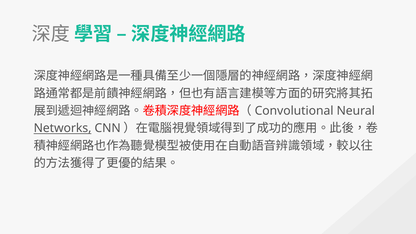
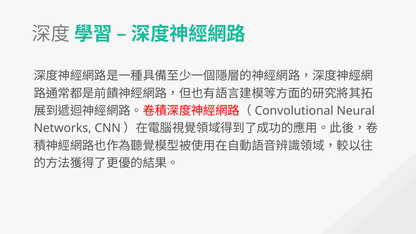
Networks underline: present -> none (63, 128)
